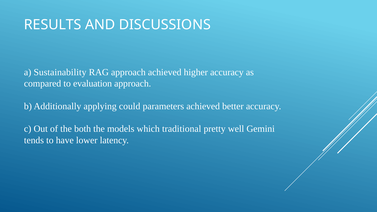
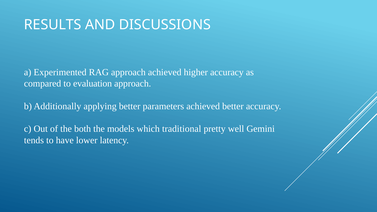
Sustainability: Sustainability -> Experimented (60, 72)
applying could: could -> better (130, 106)
